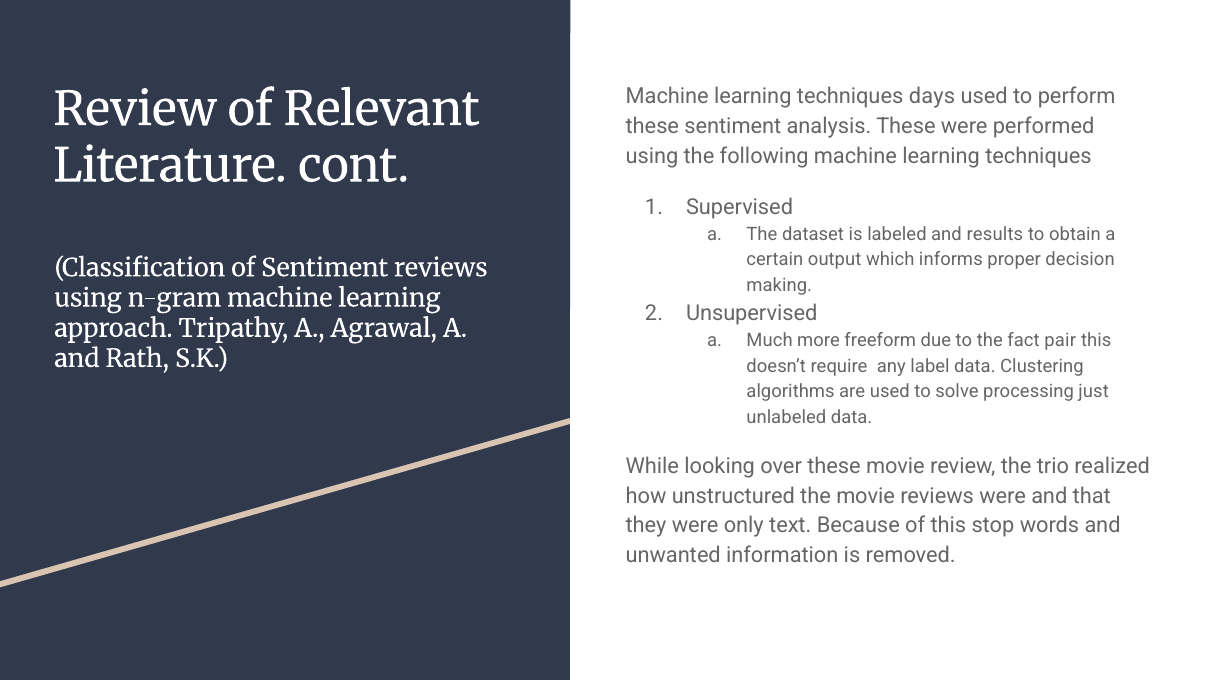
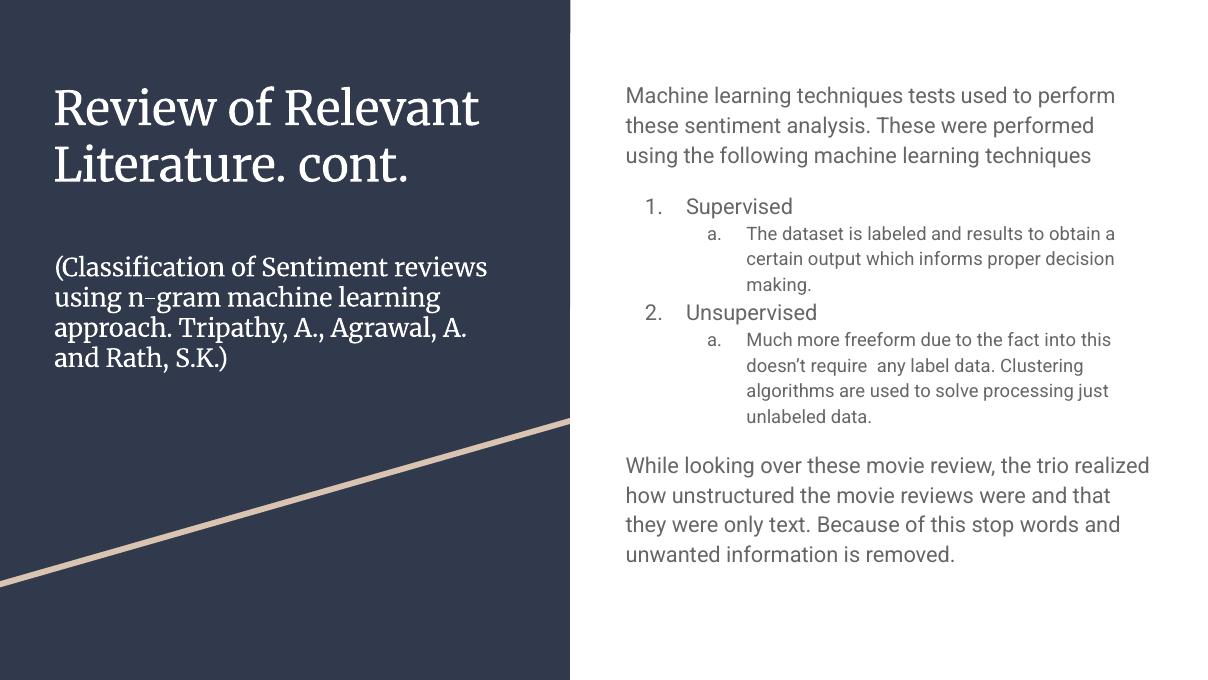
days: days -> tests (932, 97)
pair: pair -> into (1060, 341)
